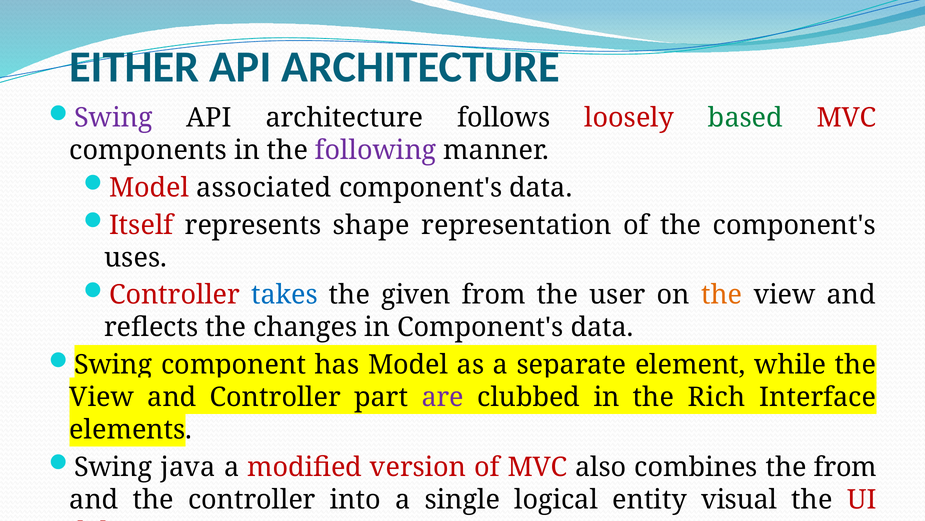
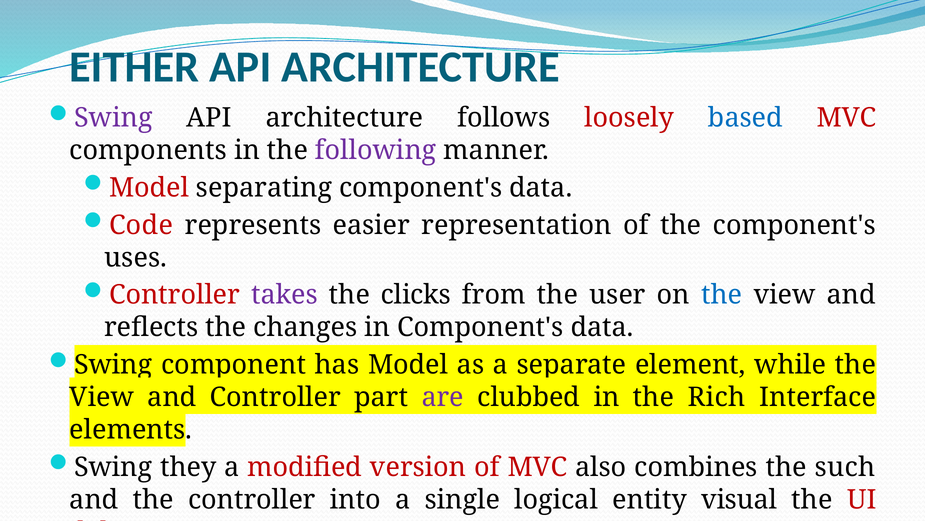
based colour: green -> blue (745, 118)
associated: associated -> separating (264, 188)
Itself: Itself -> Code (141, 225)
shape: shape -> easier (371, 225)
takes colour: blue -> purple (285, 295)
given: given -> clicks (416, 295)
the colour: orange -> blue (722, 295)
java: java -> they (188, 467)
the from: from -> such (845, 467)
